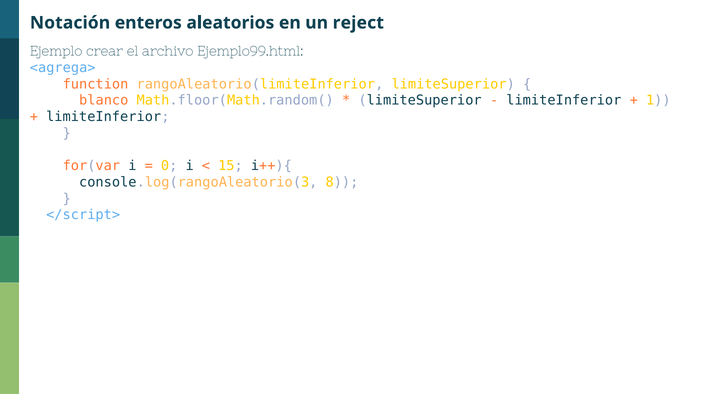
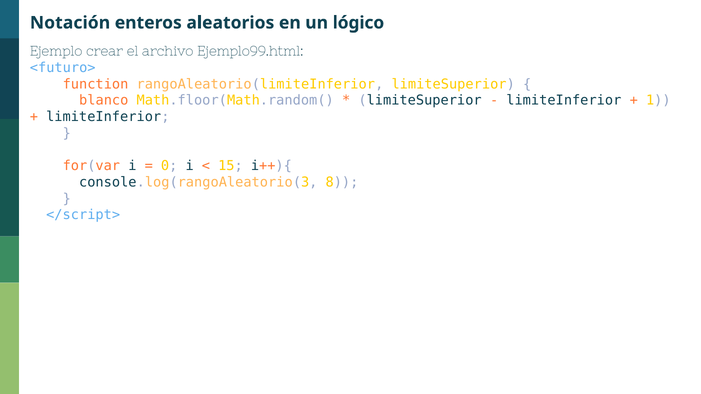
reject: reject -> lógico (358, 23)
<agrega>: <agrega> -> <futuro> (63, 68)
